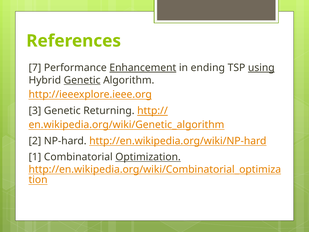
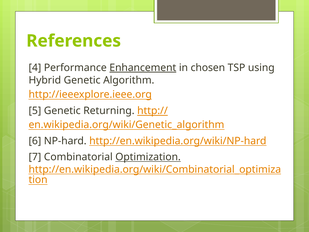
7: 7 -> 4 (35, 68)
ending: ending -> chosen (208, 68)
using underline: present -> none (261, 68)
Genetic underline: present -> none (82, 80)
3: 3 -> 5 (35, 111)
2: 2 -> 6 (35, 141)
1: 1 -> 7 (35, 157)
